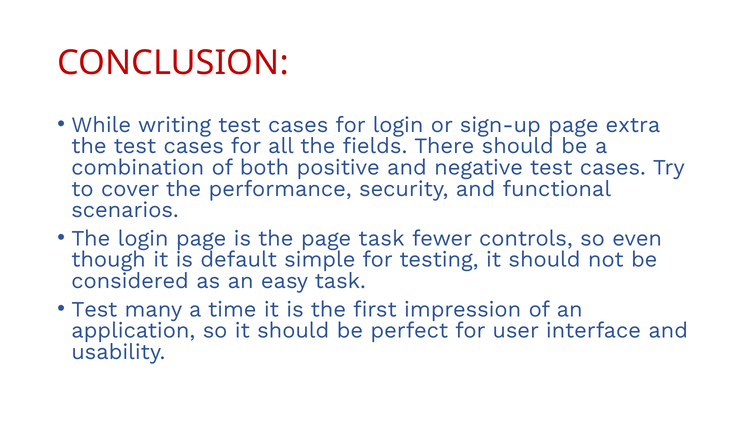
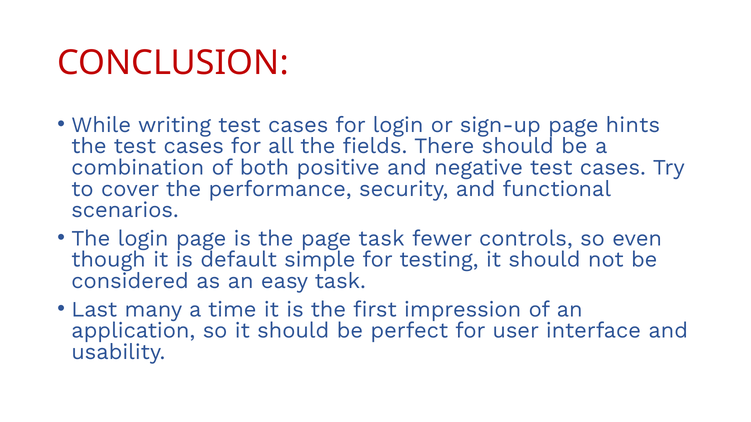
extra: extra -> hints (633, 125)
Test: Test -> Last (94, 310)
